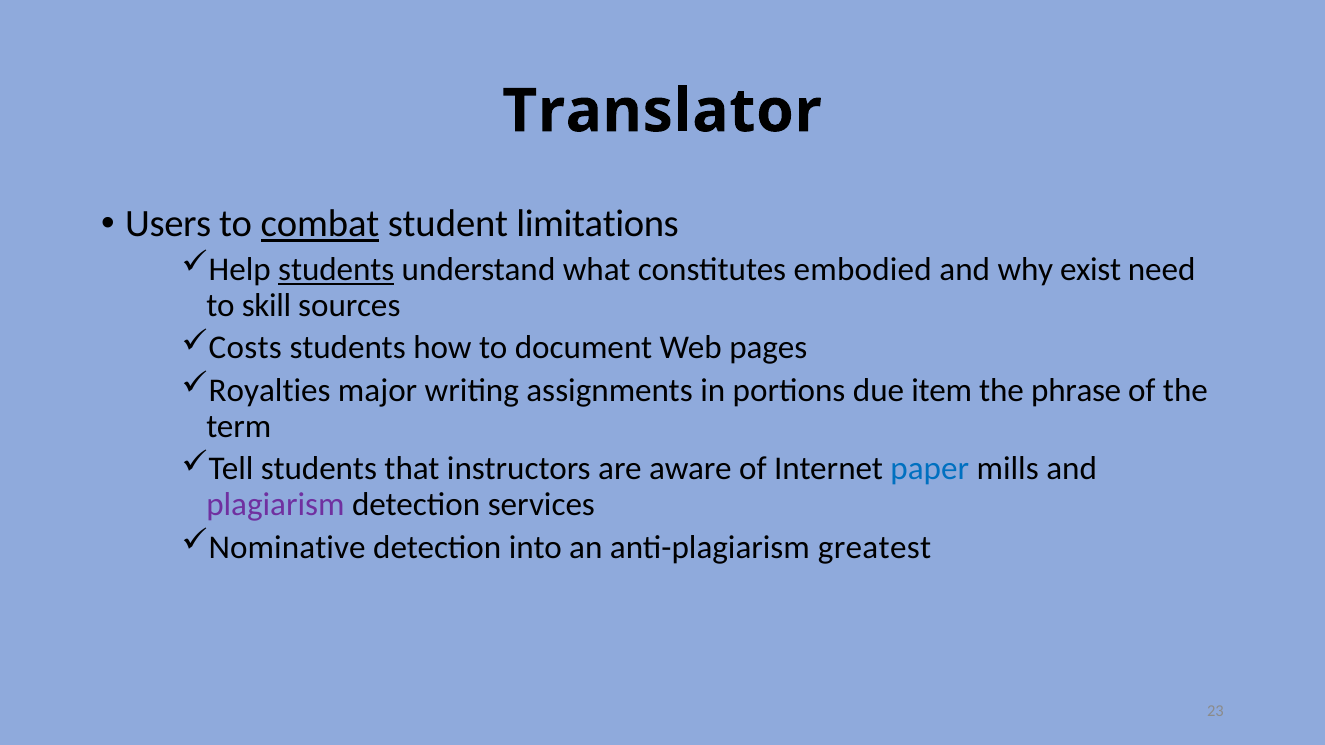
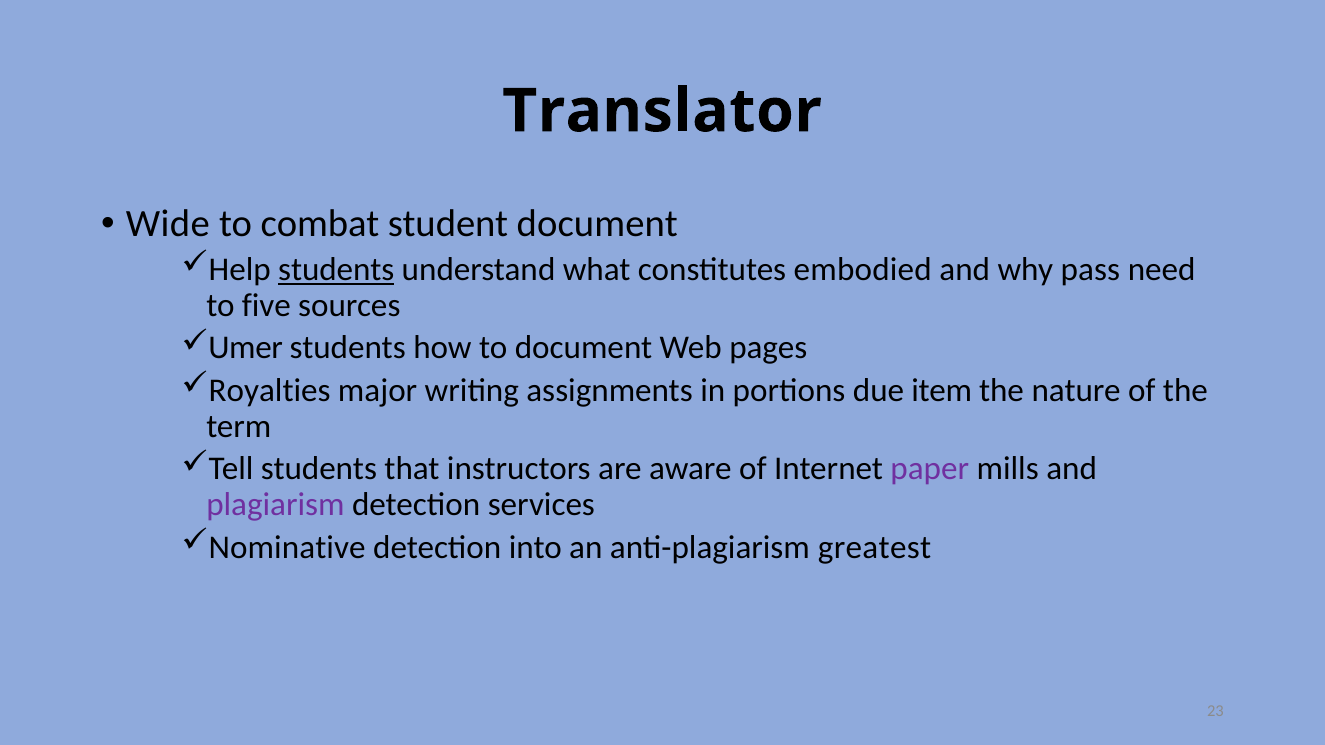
Users: Users -> Wide (168, 224)
combat underline: present -> none (320, 224)
student limitations: limitations -> document (597, 224)
exist: exist -> pass (1090, 270)
skill: skill -> five (266, 305)
Costs: Costs -> Umer (246, 348)
phrase: phrase -> nature (1076, 391)
paper colour: blue -> purple (930, 469)
